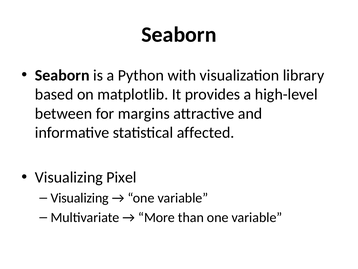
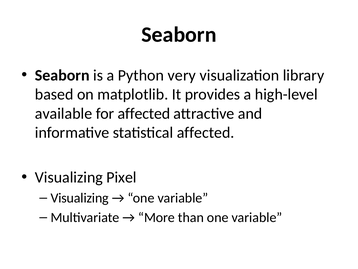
with: with -> very (182, 75)
between: between -> available (64, 113)
for margins: margins -> affected (144, 113)
